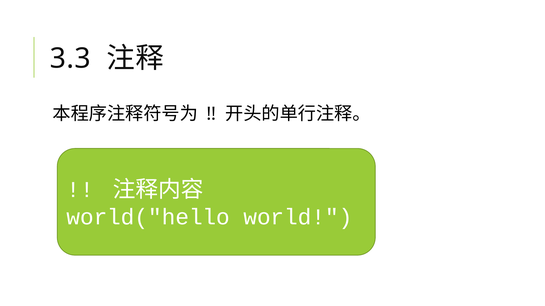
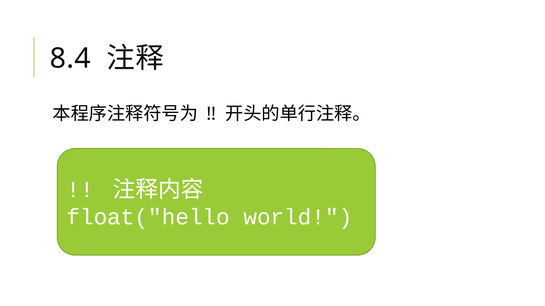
3.3: 3.3 -> 8.4 (70, 58)
world("hello: world("hello -> float("hello (148, 217)
